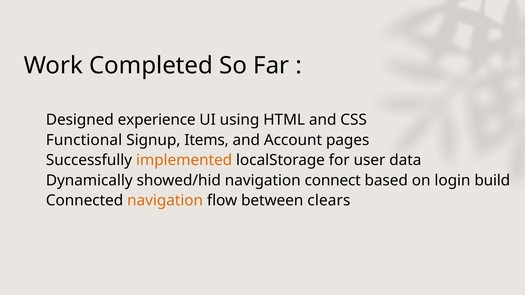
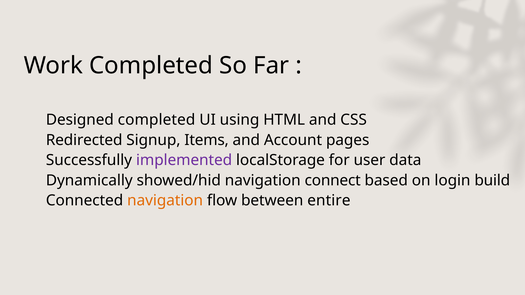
Designed experience: experience -> completed (157, 120)
Functional: Functional -> Redirected (84, 140)
implemented colour: orange -> purple (184, 160)
clears: clears -> entire (329, 201)
